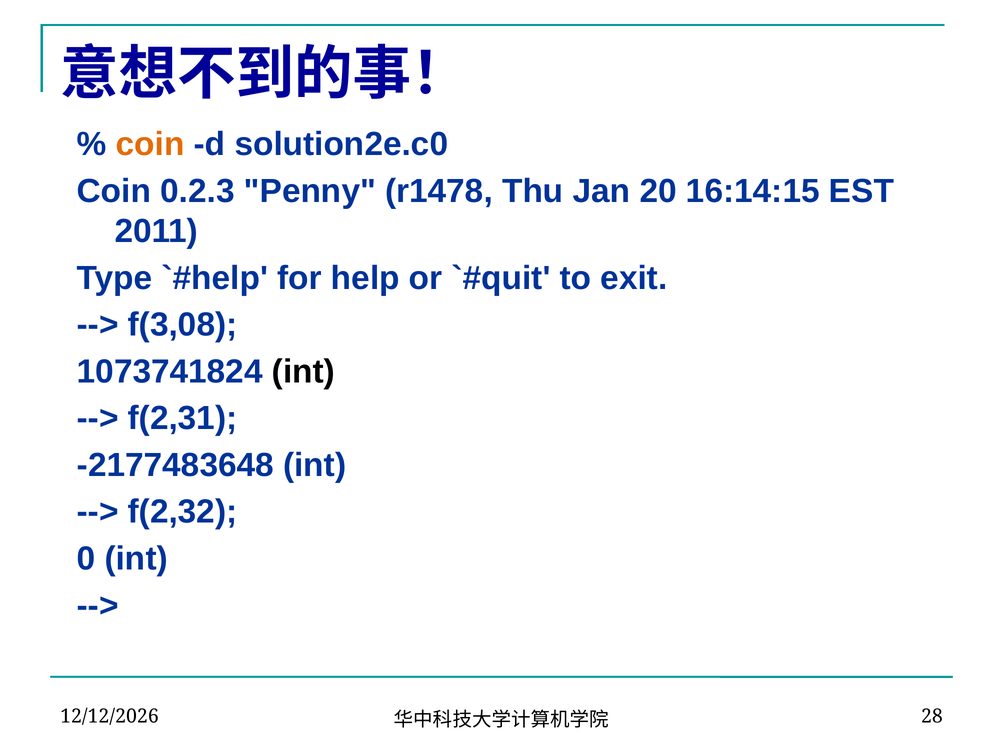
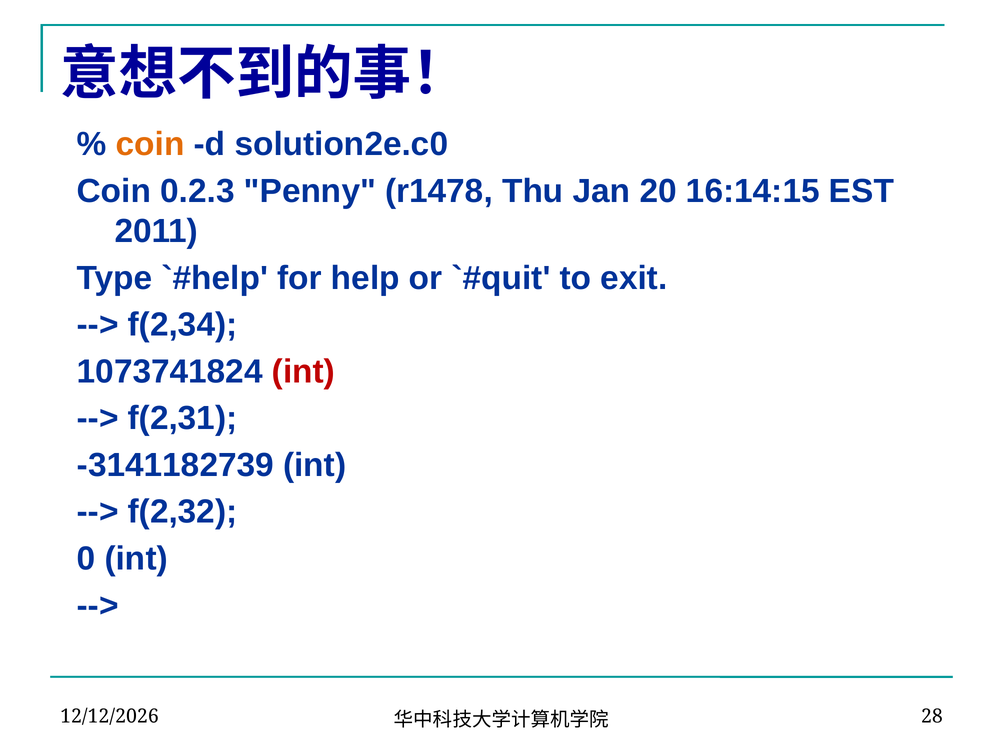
f(3,08: f(3,08 -> f(2,34 (183, 325)
int colour: black -> red (303, 372)
-2177483648: -2177483648 -> -3141182739 (175, 465)
